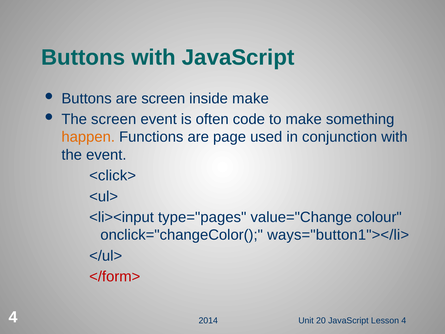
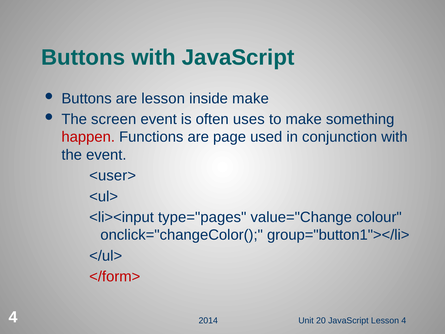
are screen: screen -> lesson (163, 98)
code: code -> uses (249, 119)
happen colour: orange -> red (88, 137)
<click>: <click> -> <user> (113, 176)
ways="button1"></li>: ways="button1"></li> -> group="button1"></li> (338, 235)
